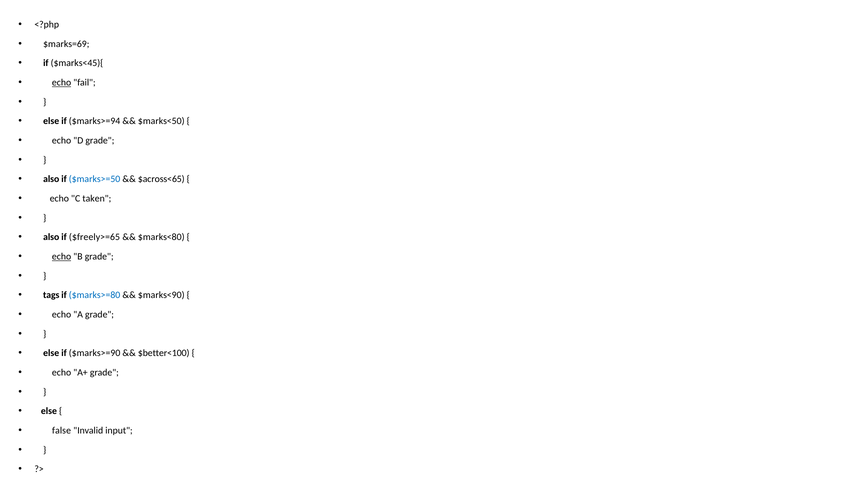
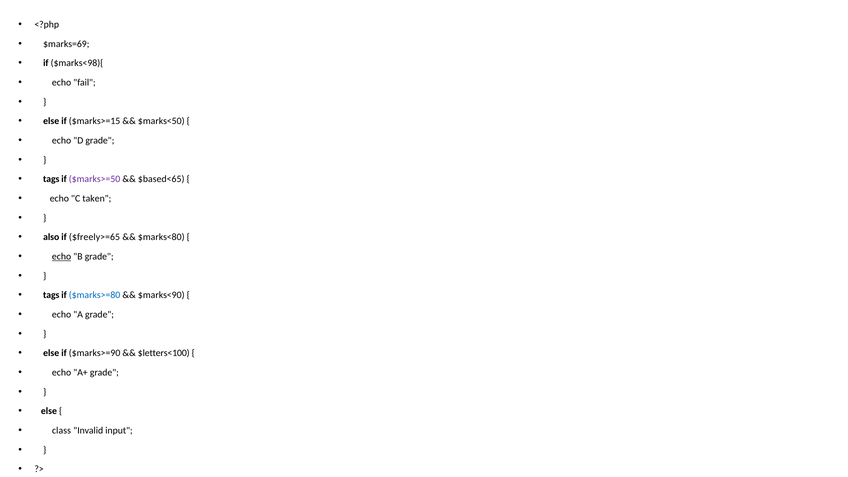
$marks<45){: $marks<45){ -> $marks<98){ (77, 63)
echo underline: present -> none (62, 83)
$marks>=94: $marks>=94 -> $marks>=15 (95, 121)
also: also -> tags (51, 179)
$marks>=50 colour: blue -> purple (95, 179)
$across<65: $across<65 -> $based<65 (161, 179)
$better<100: $better<100 -> $letters<100 (164, 353)
false: false -> class (62, 430)
